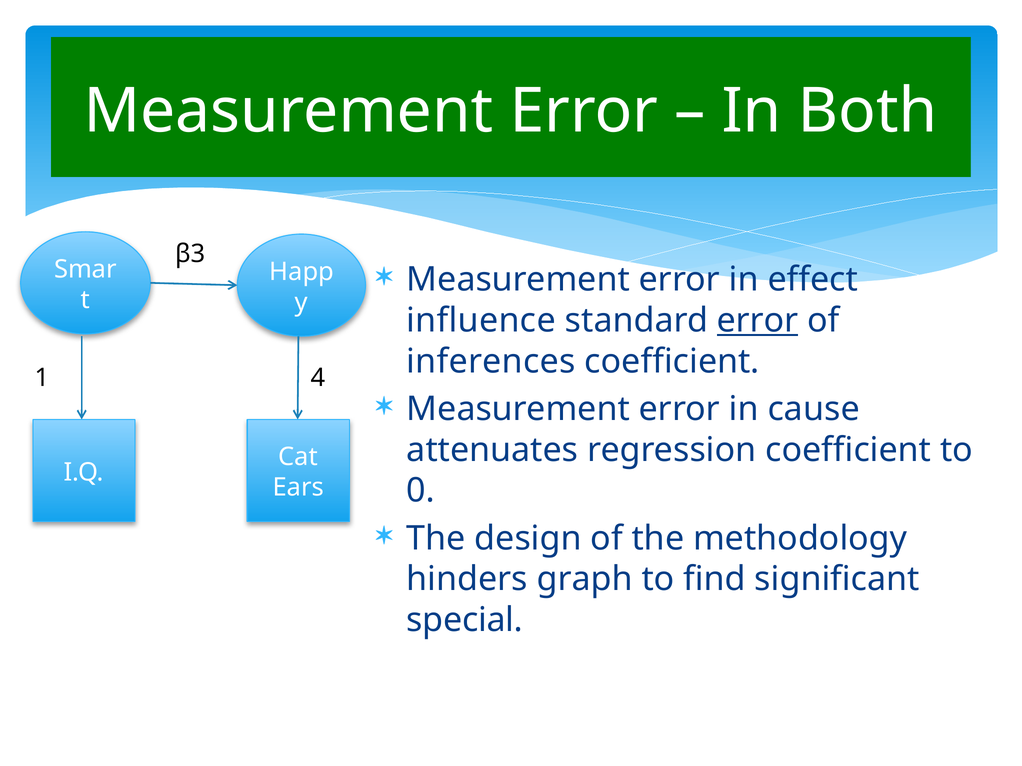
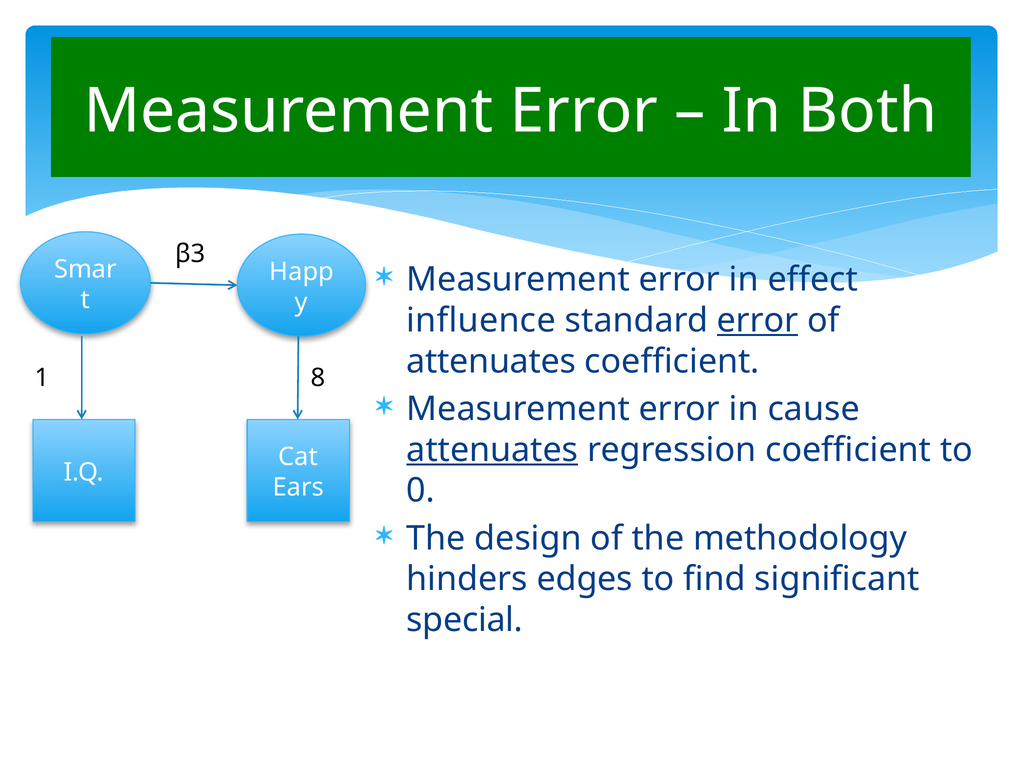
inferences: inferences -> attenuates (491, 362)
4: 4 -> 8 (318, 378)
attenuates underline: none -> present (492, 450)
graph: graph -> edges (585, 580)
